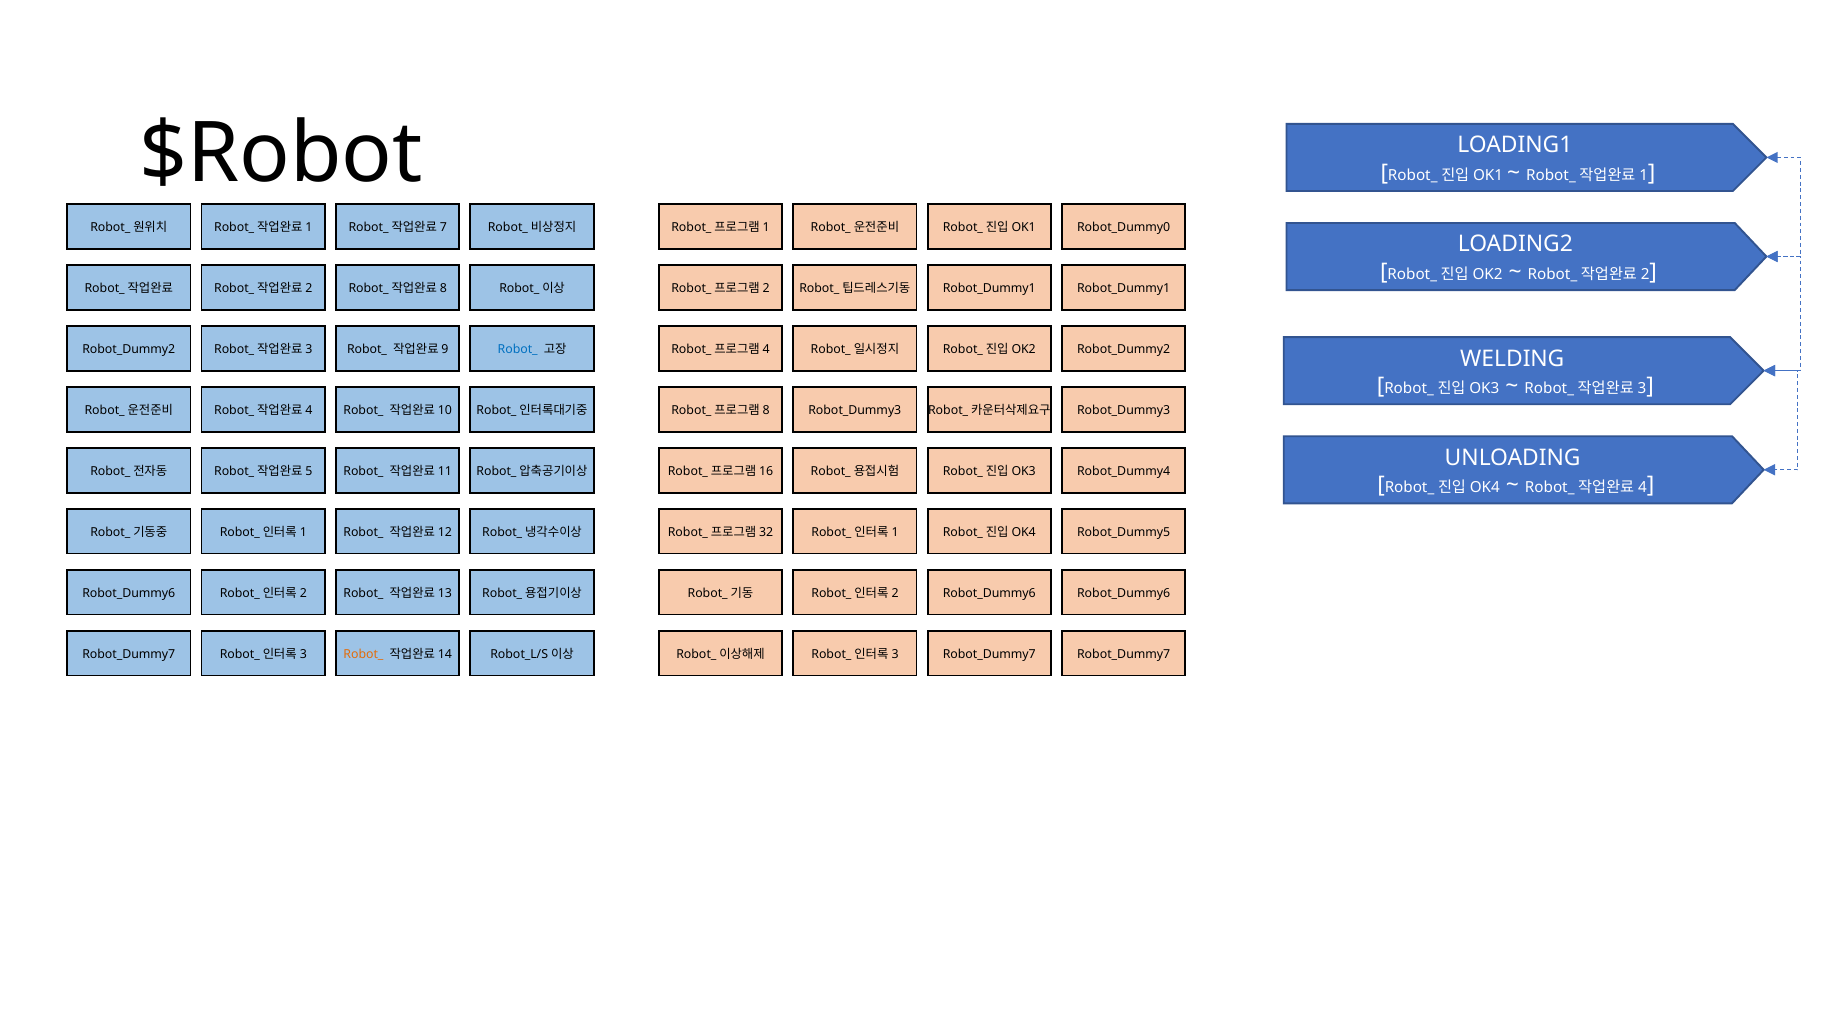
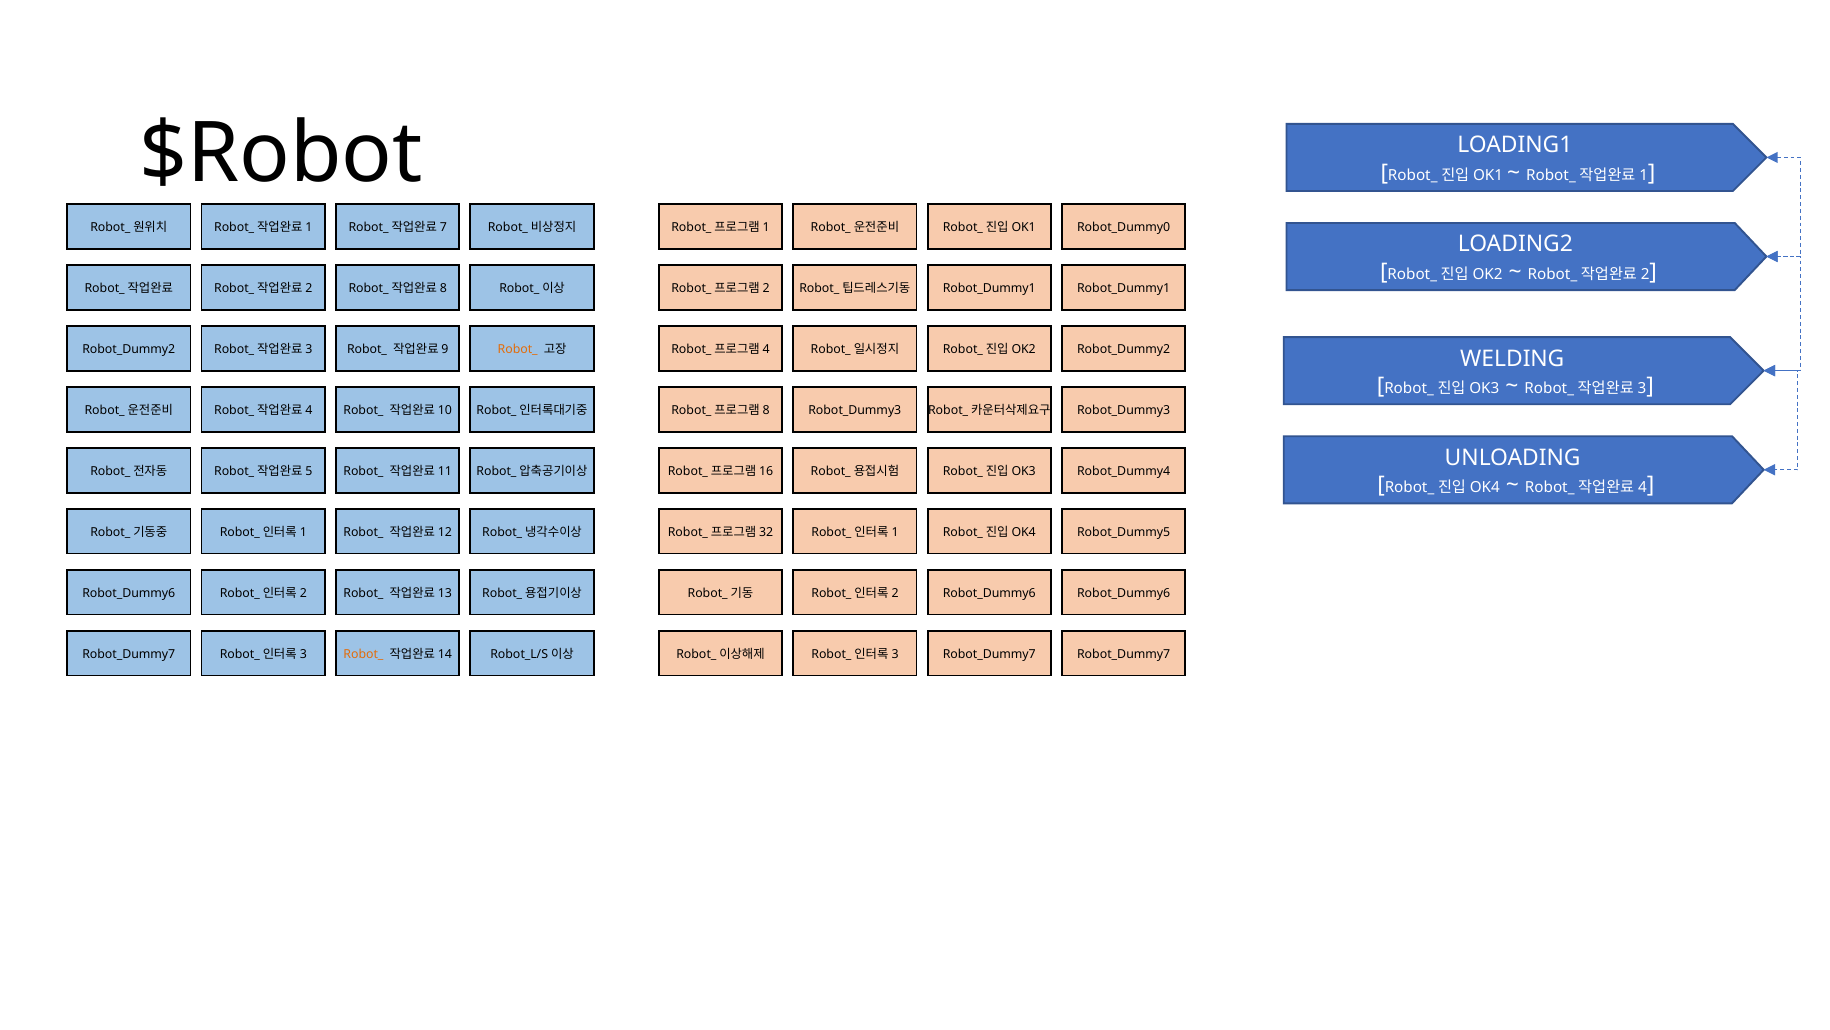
Robot_ colour: blue -> orange (518, 349)
